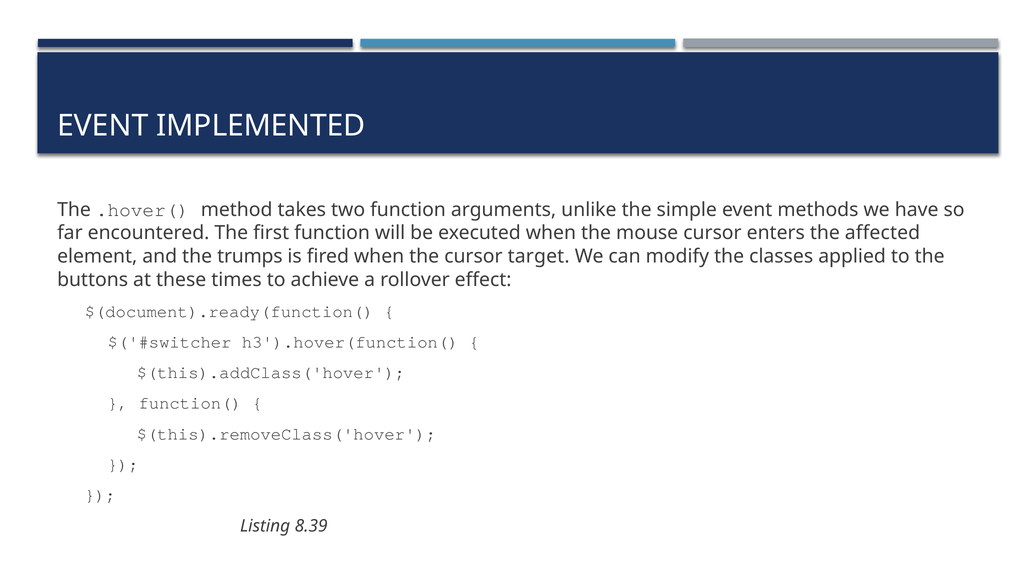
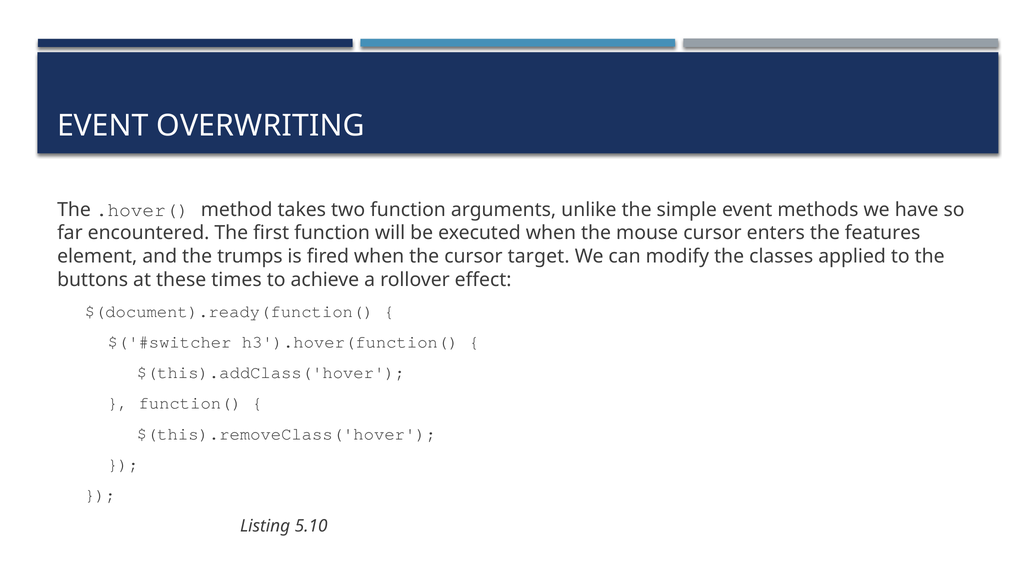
IMPLEMENTED: IMPLEMENTED -> OVERWRITING (261, 126)
affected: affected -> features (883, 233)
8.39: 8.39 -> 5.10 (311, 526)
